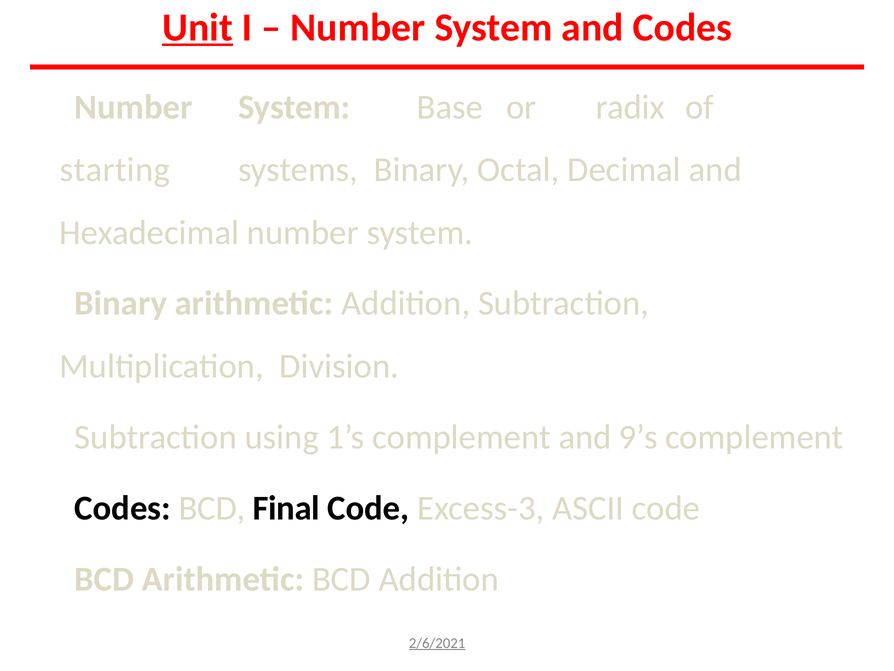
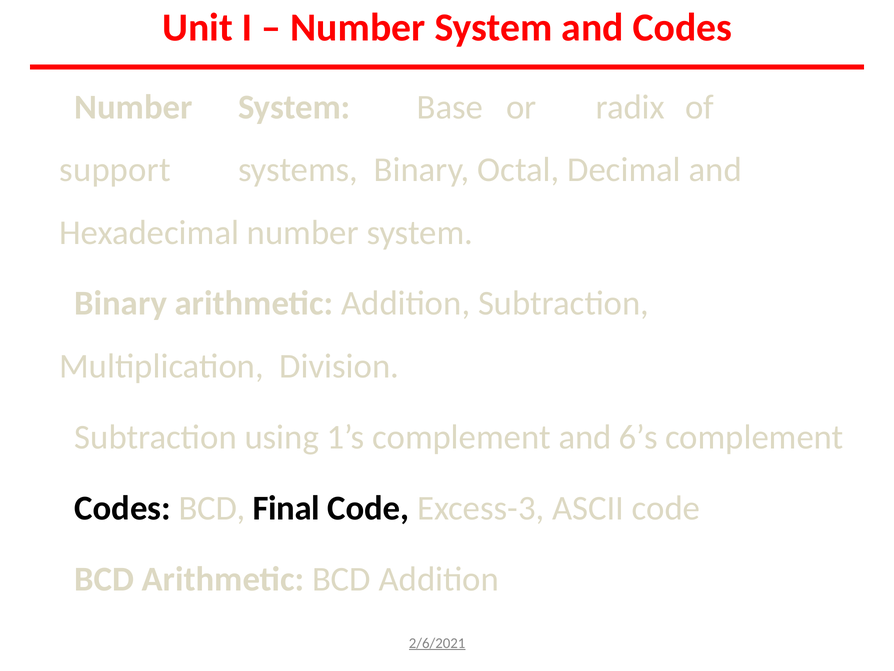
Unit underline: present -> none (198, 28)
starting: starting -> support (115, 170)
9’s: 9’s -> 6’s (638, 437)
